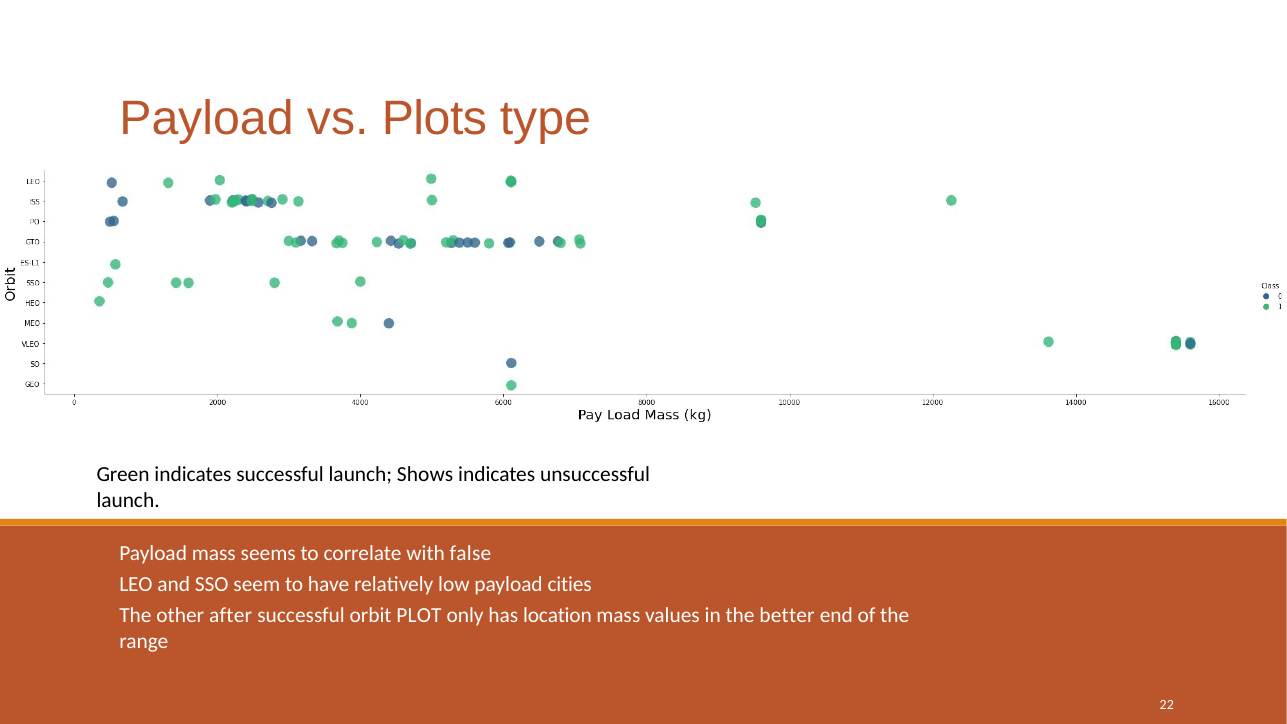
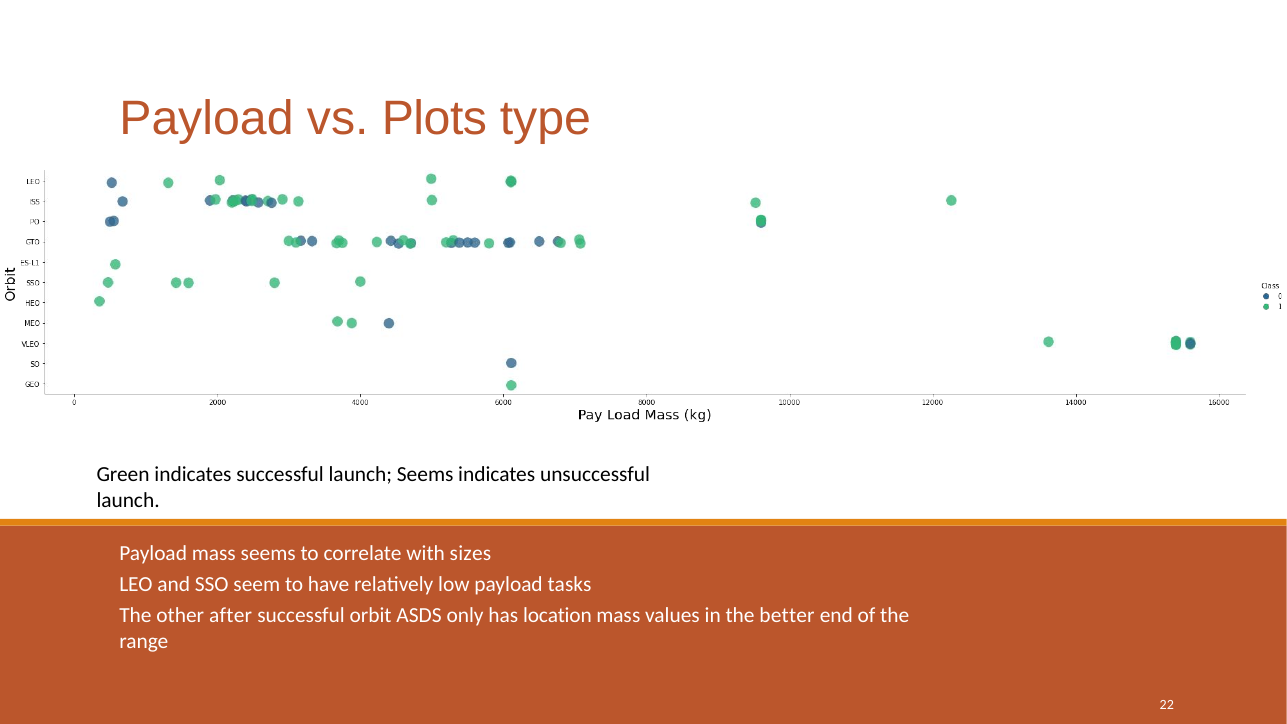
launch Shows: Shows -> Seems (425, 474)
false: false -> sizes (471, 553)
cities: cities -> tasks (570, 584)
PLOT: PLOT -> ASDS (419, 616)
